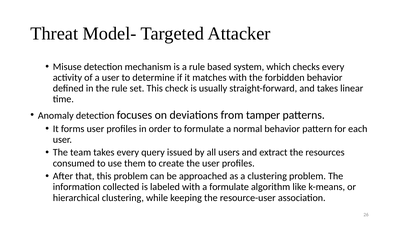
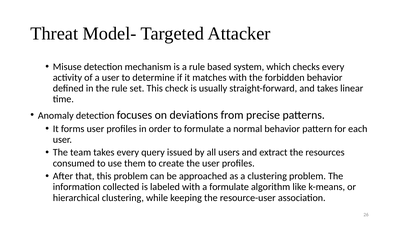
tamper: tamper -> precise (263, 115)
